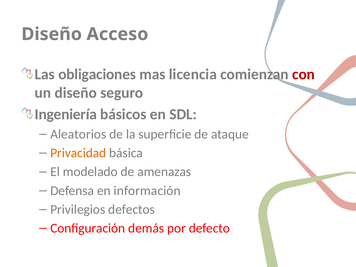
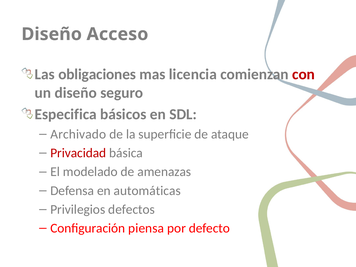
Ingeniería: Ingeniería -> Especifica (66, 114)
Aleatorios: Aleatorios -> Archivado (78, 134)
Privacidad colour: orange -> red (78, 153)
información: información -> automáticas (147, 191)
demás: demás -> piensa (146, 228)
